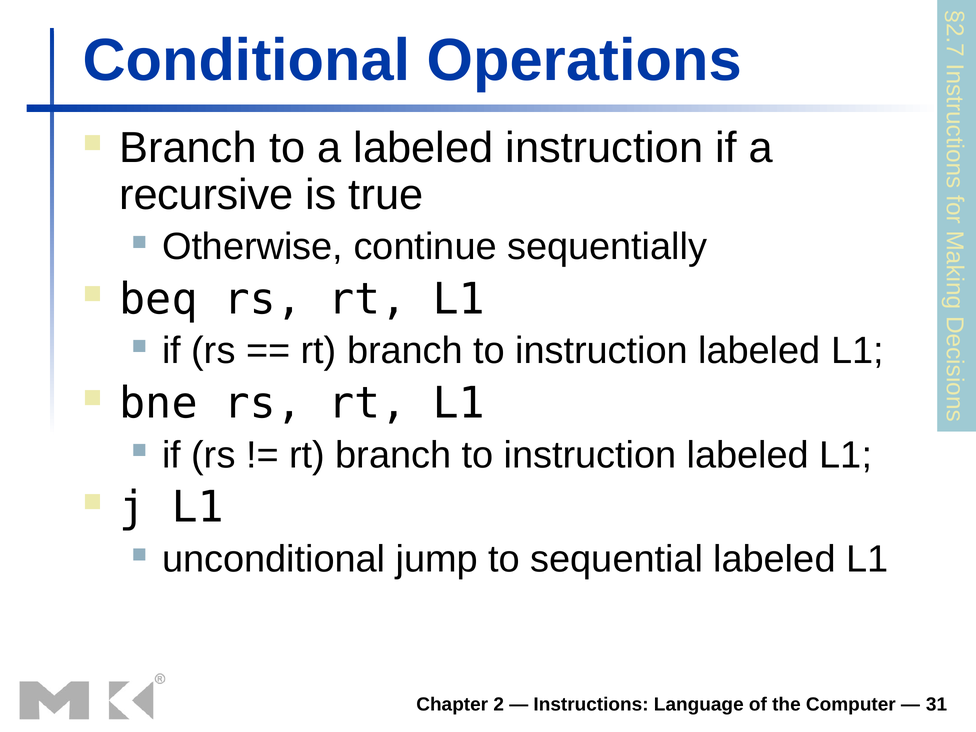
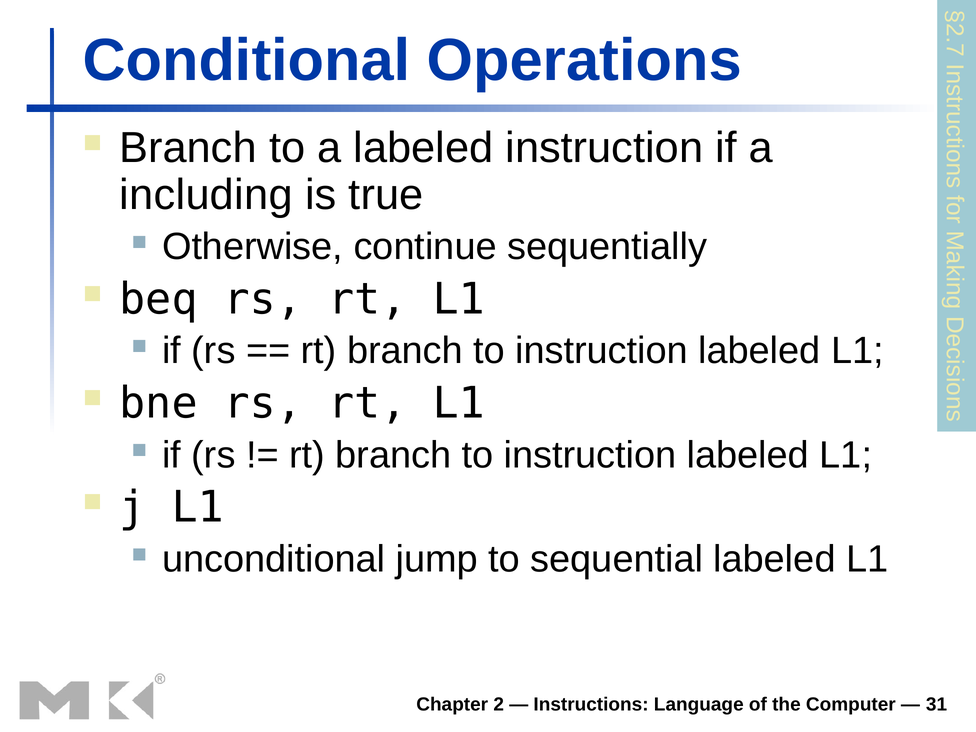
recursive: recursive -> including (206, 195)
